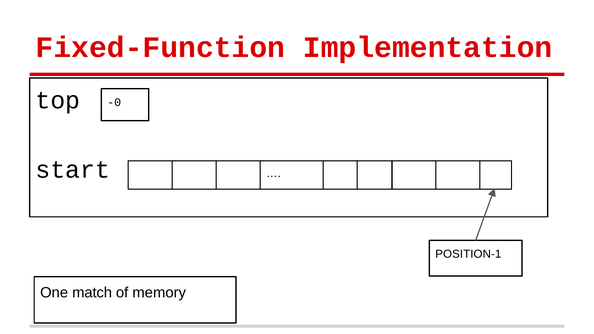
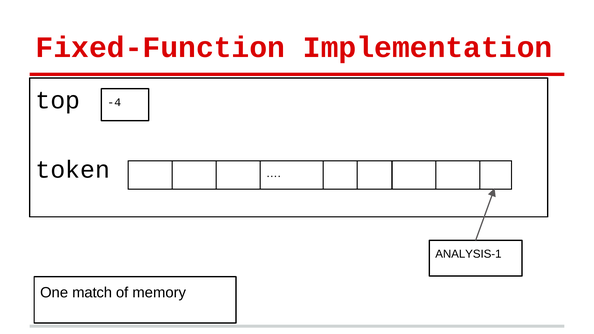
-0: -0 -> -4 (114, 102)
start: start -> token (73, 170)
POSITION-1: POSITION-1 -> ANALYSIS-1 (468, 254)
